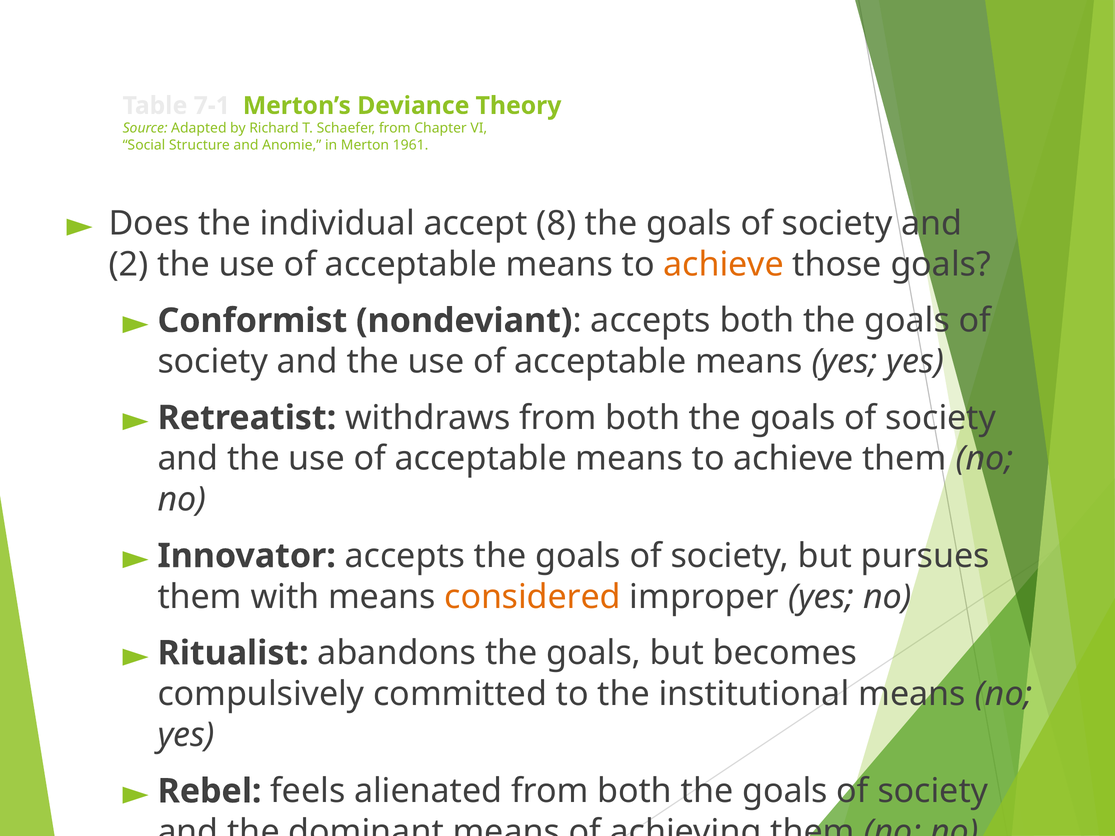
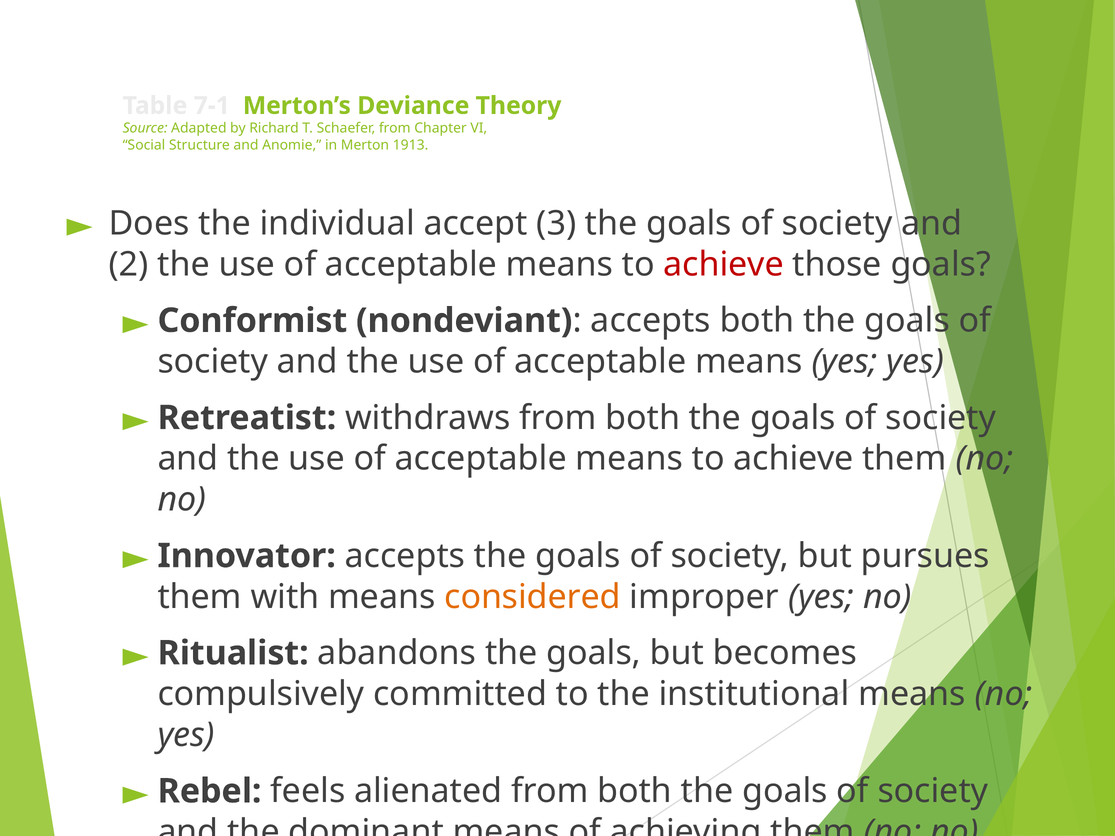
1961: 1961 -> 1913 (411, 145)
8: 8 -> 3 (556, 224)
achieve colour: orange -> red (724, 264)
